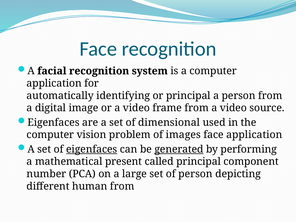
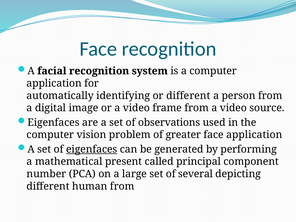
or principal: principal -> different (188, 96)
dimensional: dimensional -> observations (169, 122)
images: images -> greater (183, 135)
generated underline: present -> none (179, 149)
of person: person -> several (196, 174)
